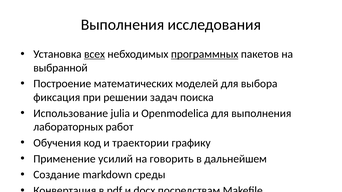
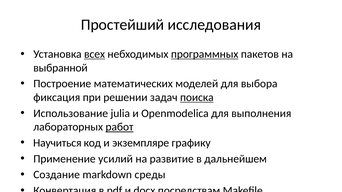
Выполнения: Выполнения -> Простейший (122, 25)
поиска underline: none -> present (197, 98)
работ underline: none -> present (119, 127)
Обучения: Обучения -> Научиться (57, 143)
траектории: траектории -> экземпляре (141, 143)
говорить: говорить -> развитие (172, 159)
